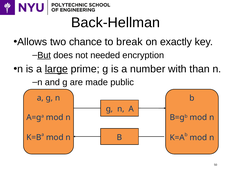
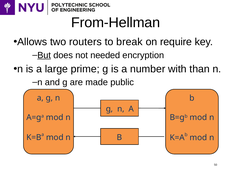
Back-Hellman: Back-Hellman -> From-Hellman (116, 23)
chance: chance -> routers (85, 42)
exactly: exactly -> require (176, 42)
large underline: present -> none (56, 69)
